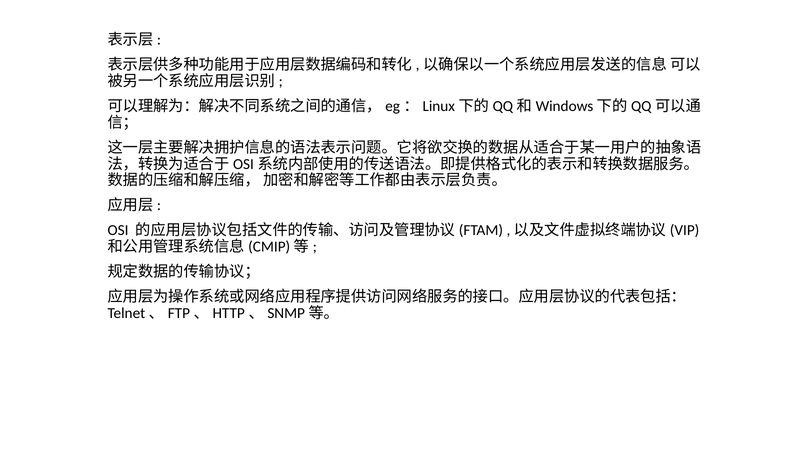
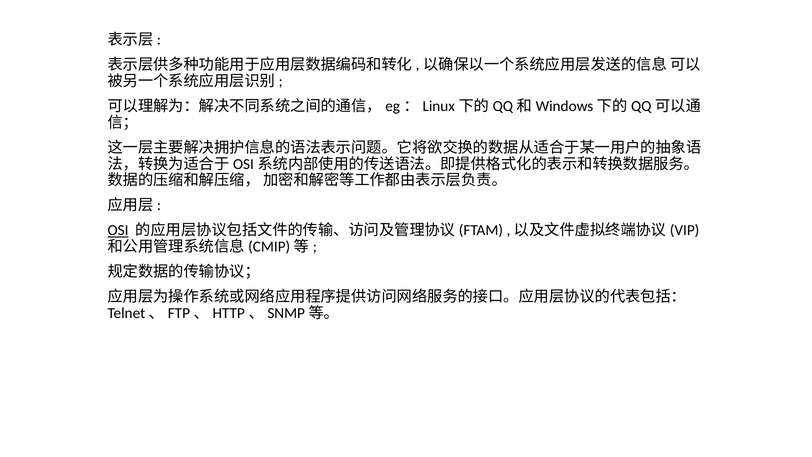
OSI underline: none -> present (118, 230)
